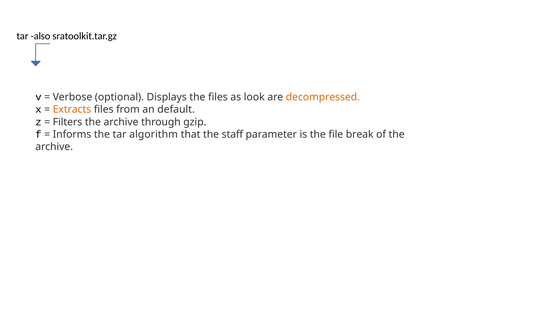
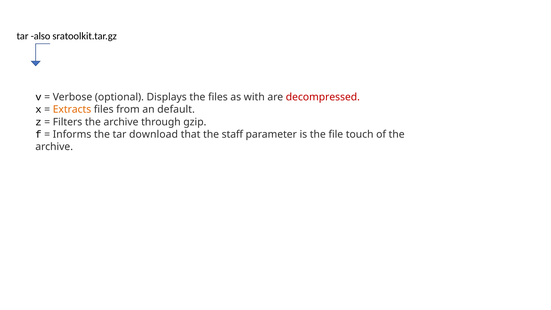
look: look -> with (254, 97)
decompressed colour: orange -> red (323, 97)
algorithm: algorithm -> download (154, 134)
break: break -> touch (360, 134)
